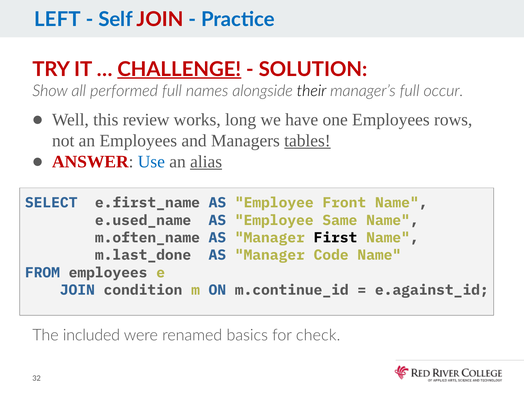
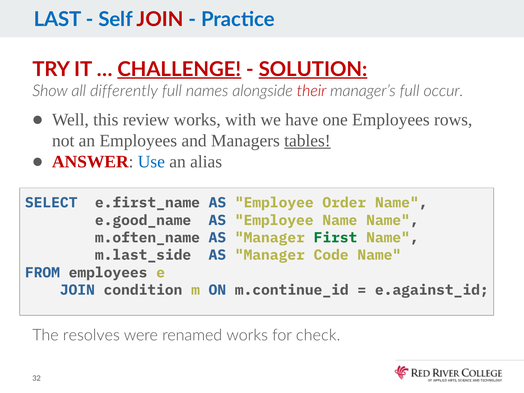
LEFT: LEFT -> LAST (58, 19)
SOLUTION underline: none -> present (313, 69)
performed: performed -> differently (124, 91)
their colour: black -> red (312, 91)
long: long -> with (241, 120)
alias underline: present -> none (206, 162)
Front: Front -> Order (344, 203)
e.used_name: e.used_name -> e.good_name (143, 220)
Employee Same: Same -> Name (340, 220)
First colour: black -> green (335, 238)
m.last_done: m.last_done -> m.last_side (143, 255)
included: included -> resolves (91, 335)
renamed basics: basics -> works (247, 335)
